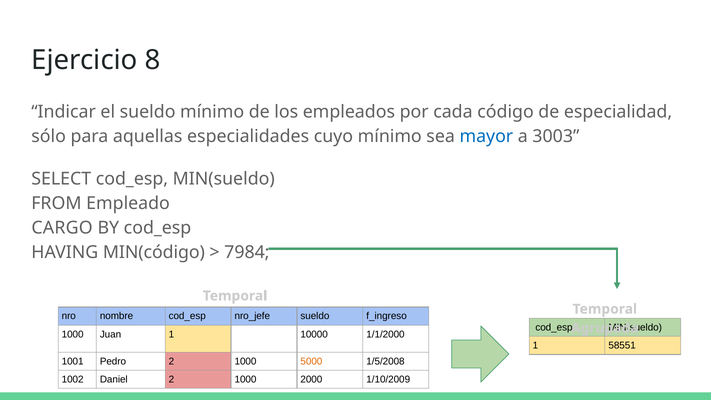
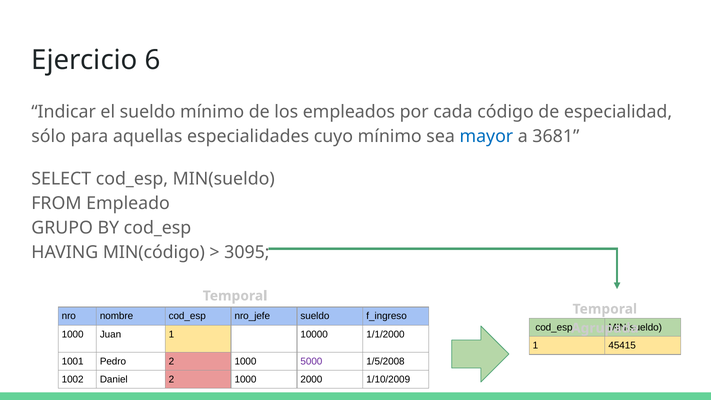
8: 8 -> 6 (153, 60)
3003: 3003 -> 3681 (556, 136)
CARGO: CARGO -> GRUPO (62, 228)
7984: 7984 -> 3095 (247, 252)
58551: 58551 -> 45415 (622, 345)
5000 colour: orange -> purple (311, 361)
